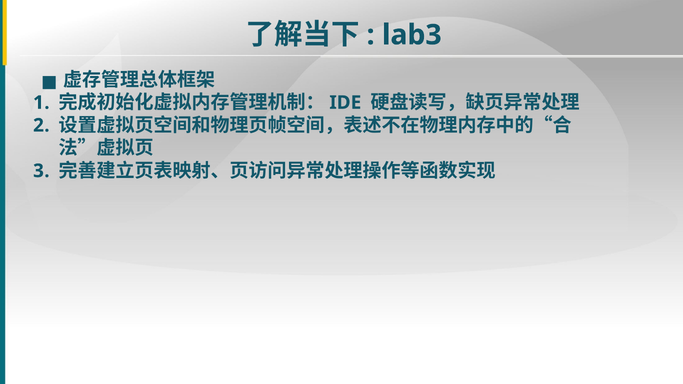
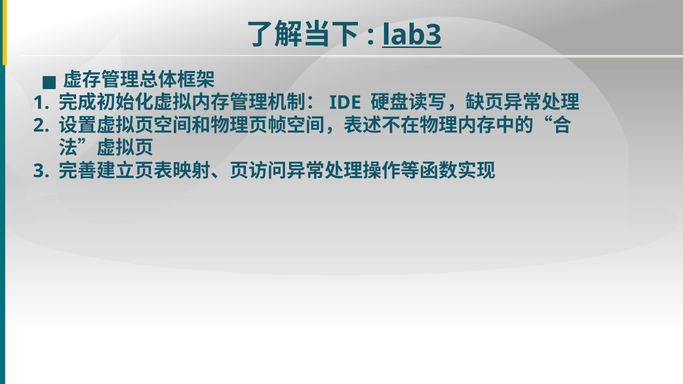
lab3 underline: none -> present (412, 35)
